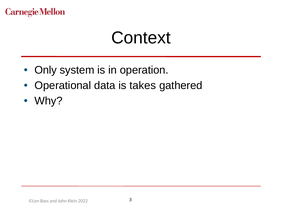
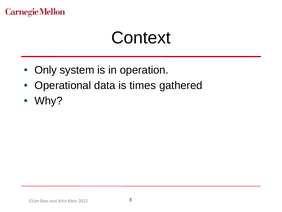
takes: takes -> times (143, 85)
